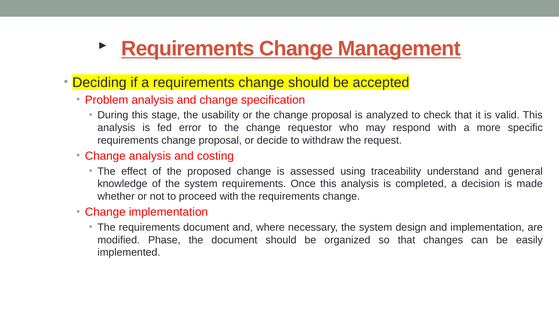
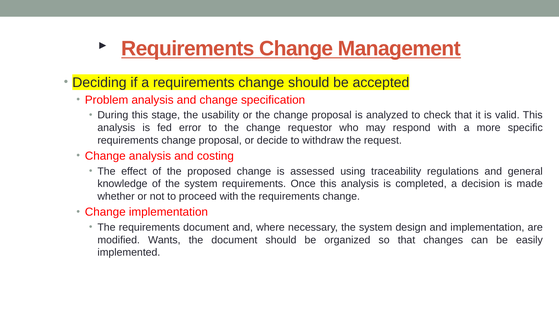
understand: understand -> regulations (453, 172)
Phase: Phase -> Wants (164, 240)
